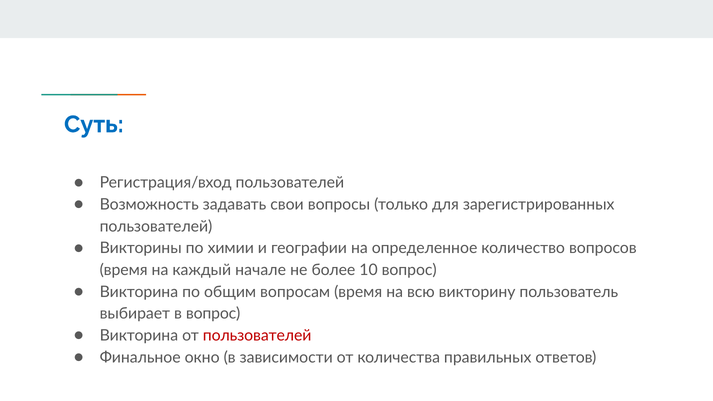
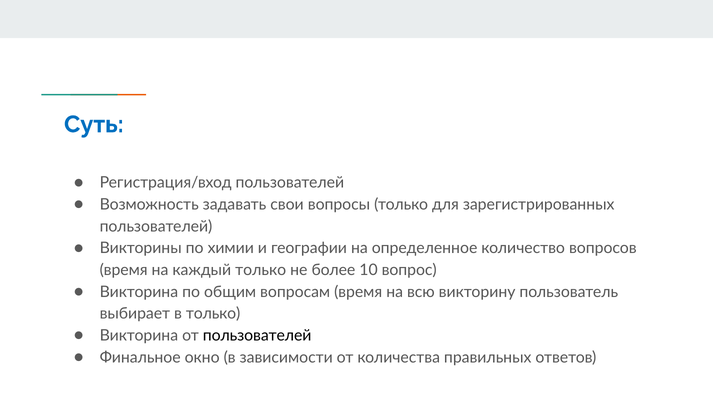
каждый начале: начале -> только (261, 270)
в вопрос: вопрос -> только (213, 314)
пользователей colour: red -> black (257, 336)
